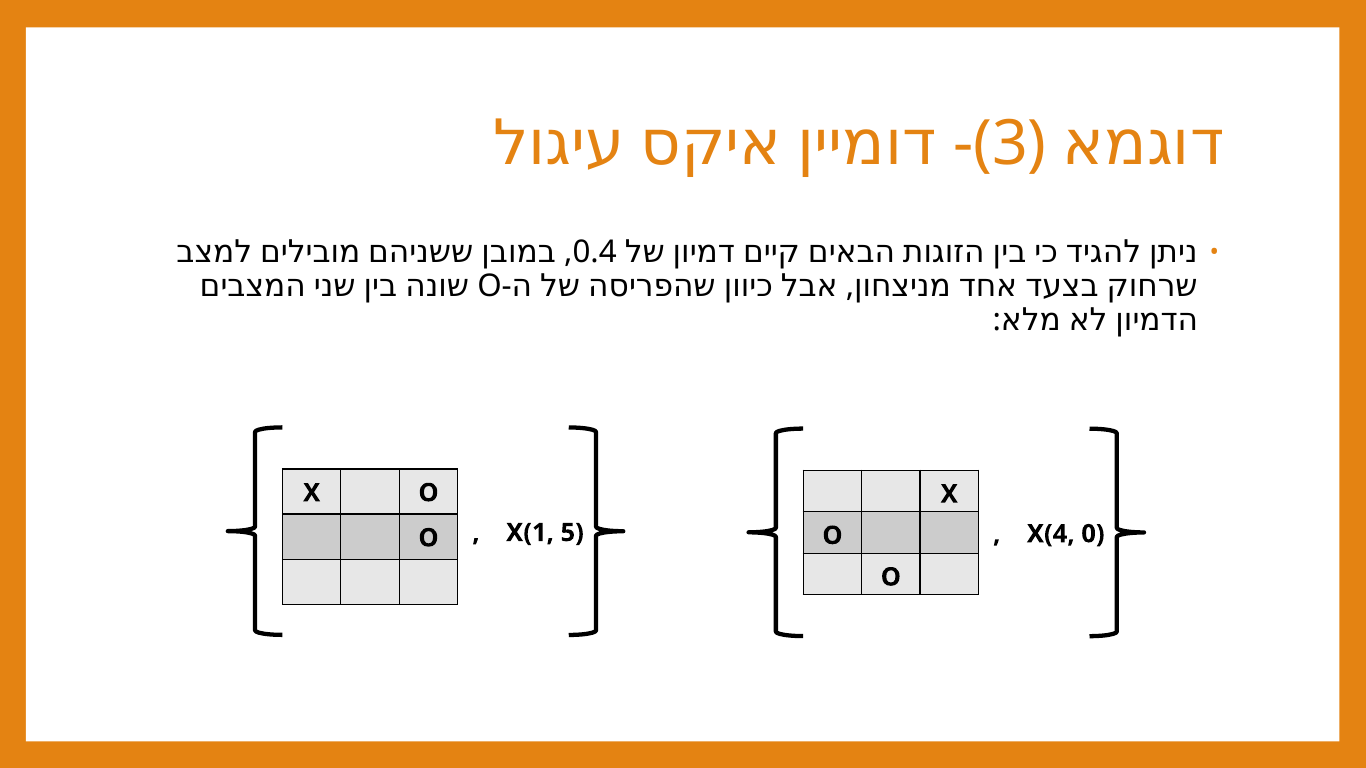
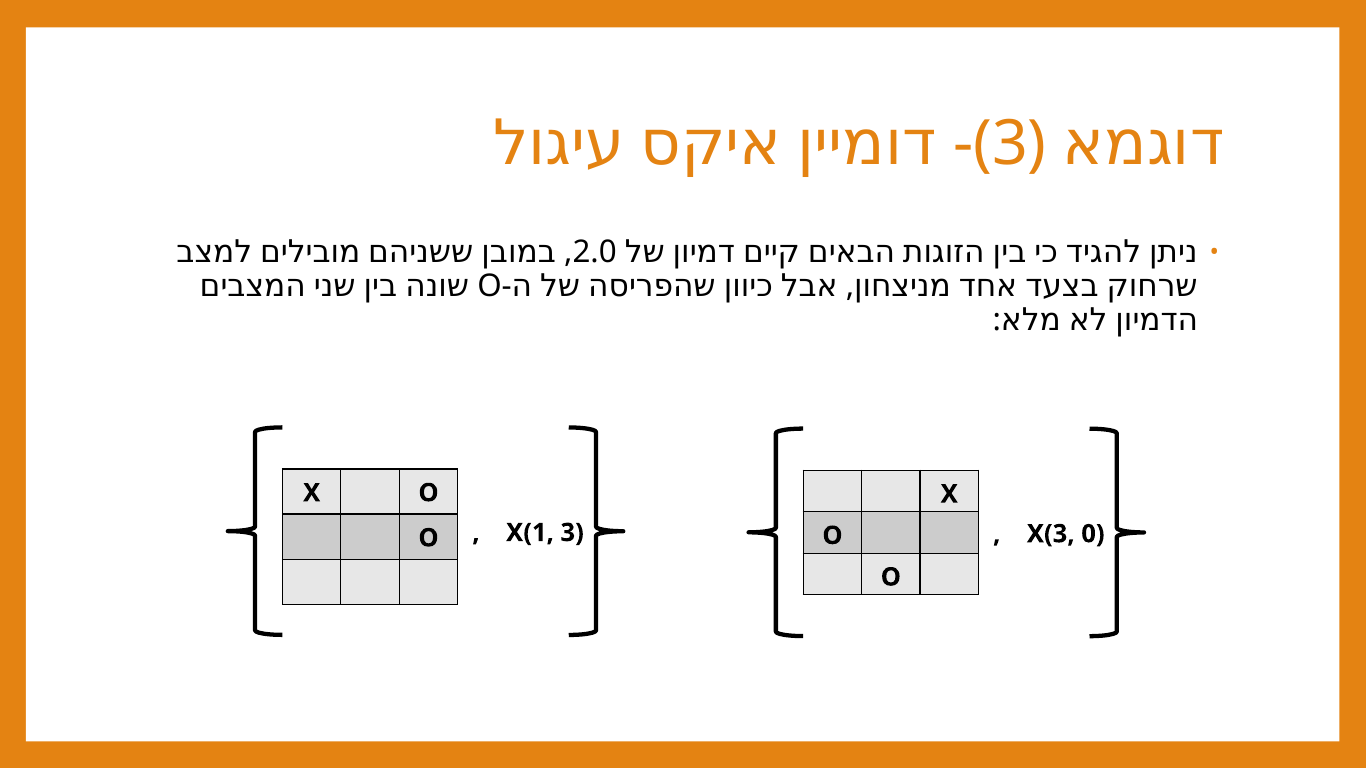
0.4: 0.4 -> 2.0 (595, 252)
X(4: X(4 -> X(3 (1051, 534)
X(1 5: 5 -> 3 (572, 533)
